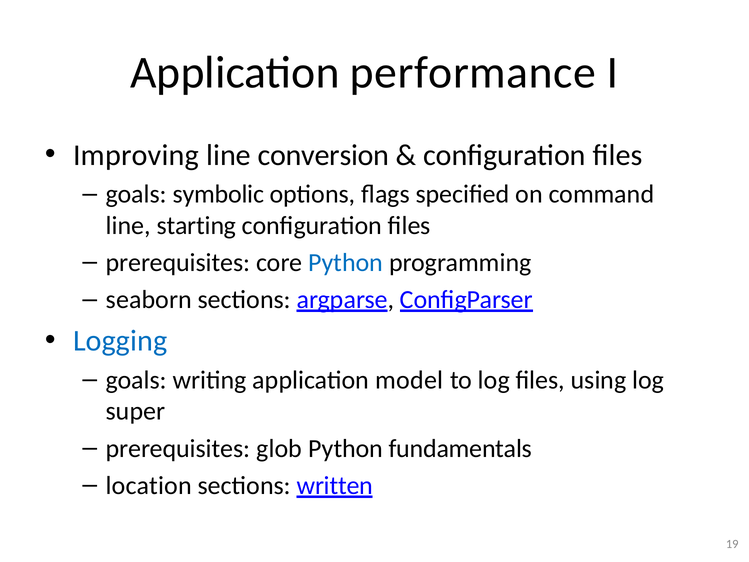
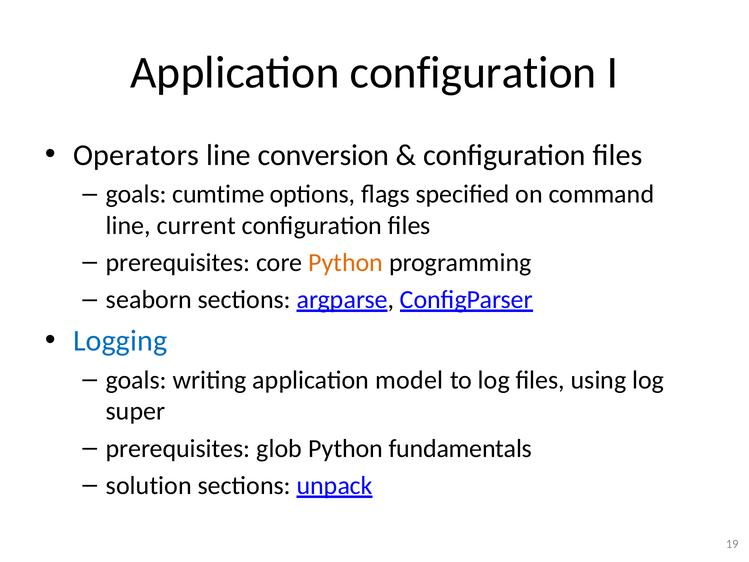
Application performance: performance -> configuration (473, 73)
Improving: Improving -> Operators (136, 155)
symbolic: symbolic -> cumtime (218, 194)
starting: starting -> current (196, 225)
Python colour: blue -> orange (346, 263)
location: location -> solution (149, 485)
written: written -> unpack (335, 485)
